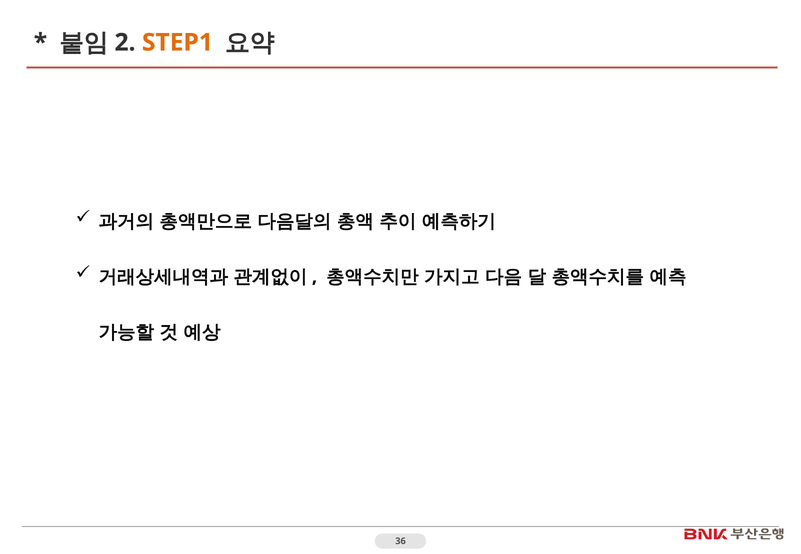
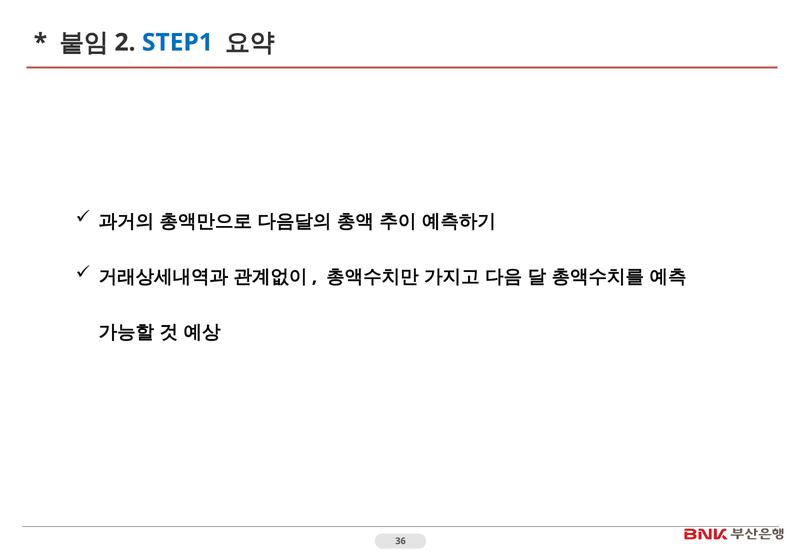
STEP1 colour: orange -> blue (177, 43)
